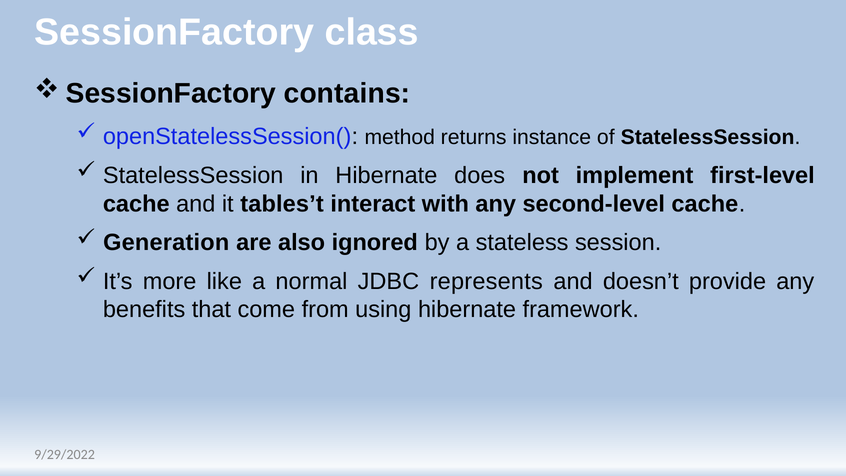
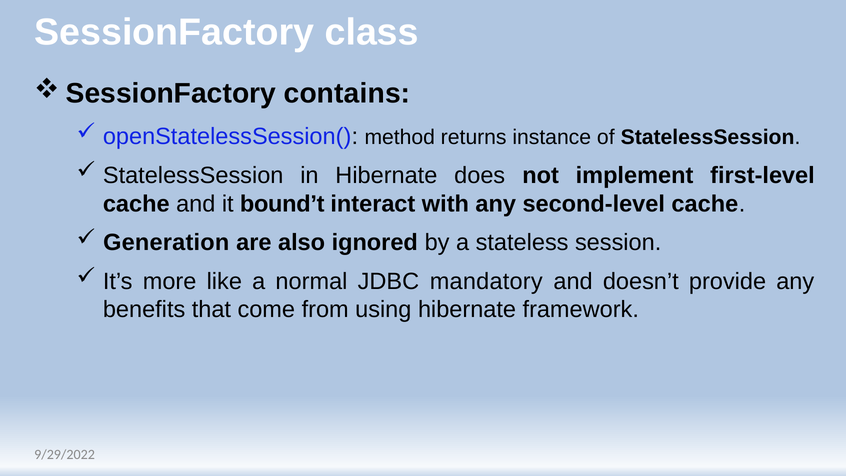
tables’t: tables’t -> bound’t (282, 204)
represents: represents -> mandatory (486, 281)
